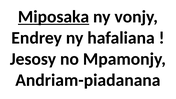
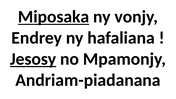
Jesosy underline: none -> present (33, 59)
